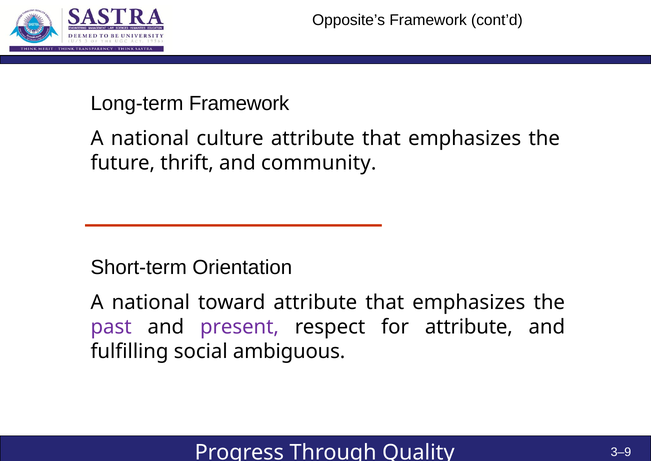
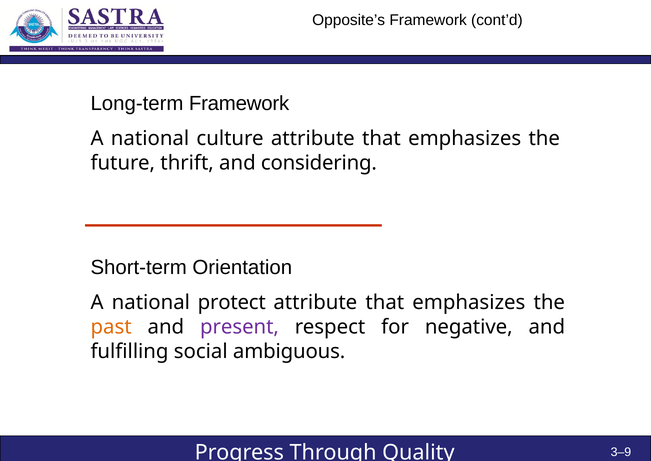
community: community -> considering (319, 163)
toward: toward -> protect (232, 302)
past colour: purple -> orange (111, 326)
for attribute: attribute -> negative (469, 326)
